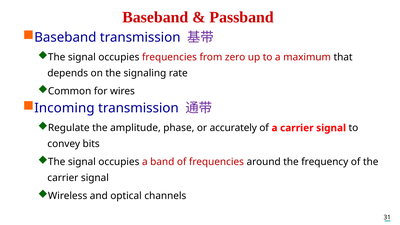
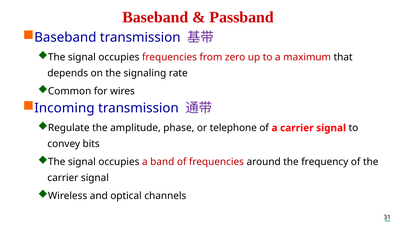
accurately: accurately -> telephone (233, 128)
